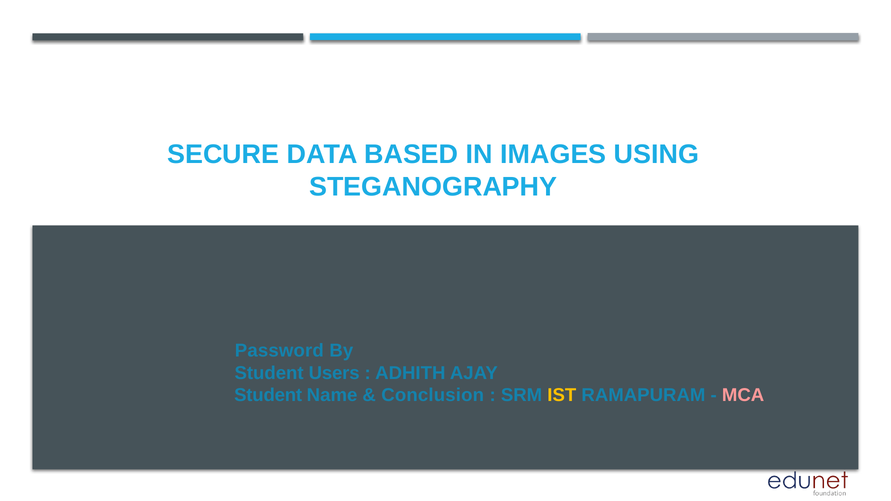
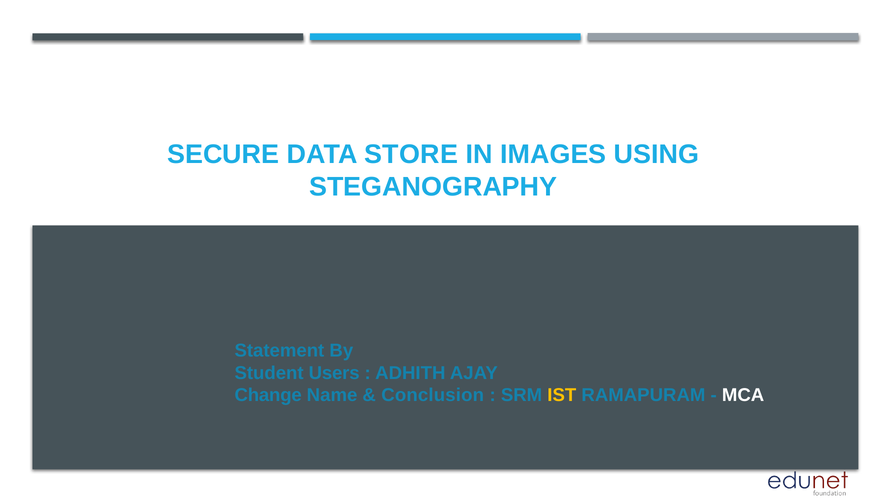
BASED: BASED -> STORE (411, 155)
Password: Password -> Statement (279, 351)
Student: Student -> Change (268, 396)
MCA colour: pink -> white (743, 396)
